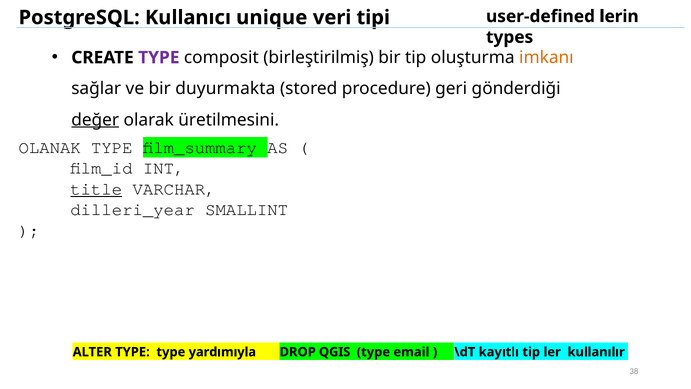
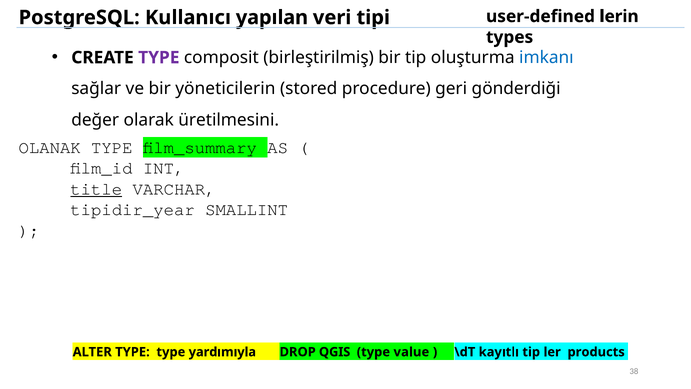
unique: unique -> yapılan (272, 18)
imkanı colour: orange -> blue (546, 58)
duyurmakta: duyurmakta -> yöneticilerin (225, 89)
değer underline: present -> none (95, 120)
dilleri_year: dilleri_year -> tipidir_year (133, 210)
email: email -> value (411, 352)
kullanılır: kullanılır -> products (596, 352)
